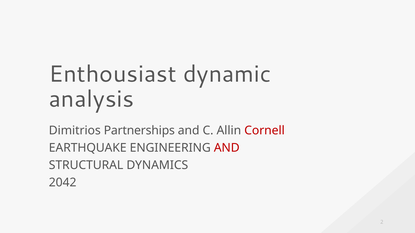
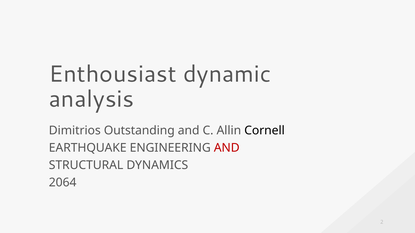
Partnerships: Partnerships -> Outstanding (139, 131)
Cornell colour: red -> black (265, 131)
2042: 2042 -> 2064 (63, 183)
